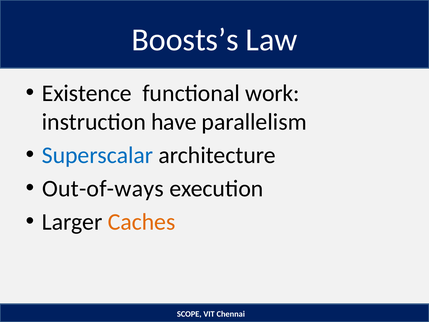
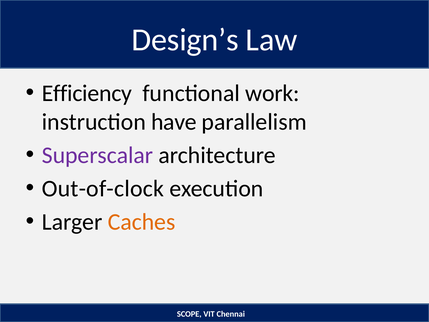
Boosts’s: Boosts’s -> Design’s (185, 40)
Existence: Existence -> Efficiency (87, 93)
Superscalar colour: blue -> purple (98, 155)
Out-of-ways: Out-of-ways -> Out-of-clock (103, 188)
